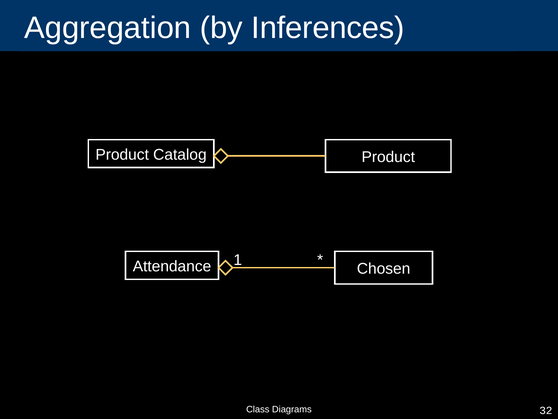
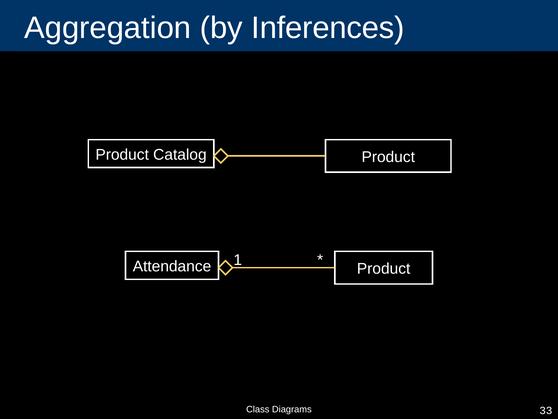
Attendance Chosen: Chosen -> Product (384, 268)
32: 32 -> 33 (546, 410)
